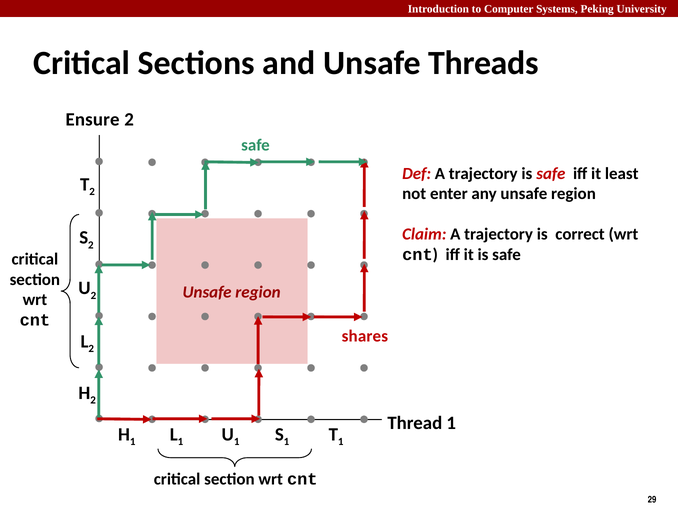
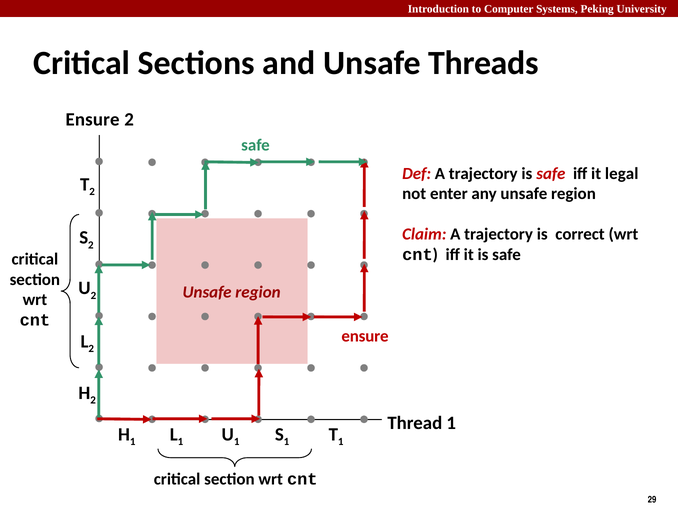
least: least -> legal (622, 174)
shares: shares -> ensure (365, 337)
